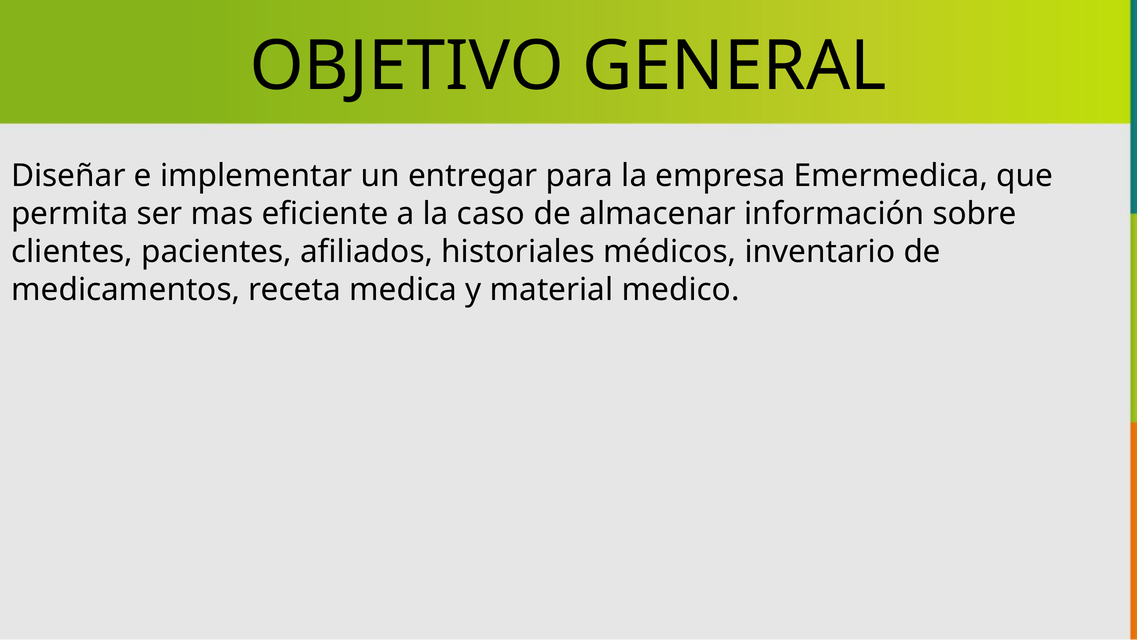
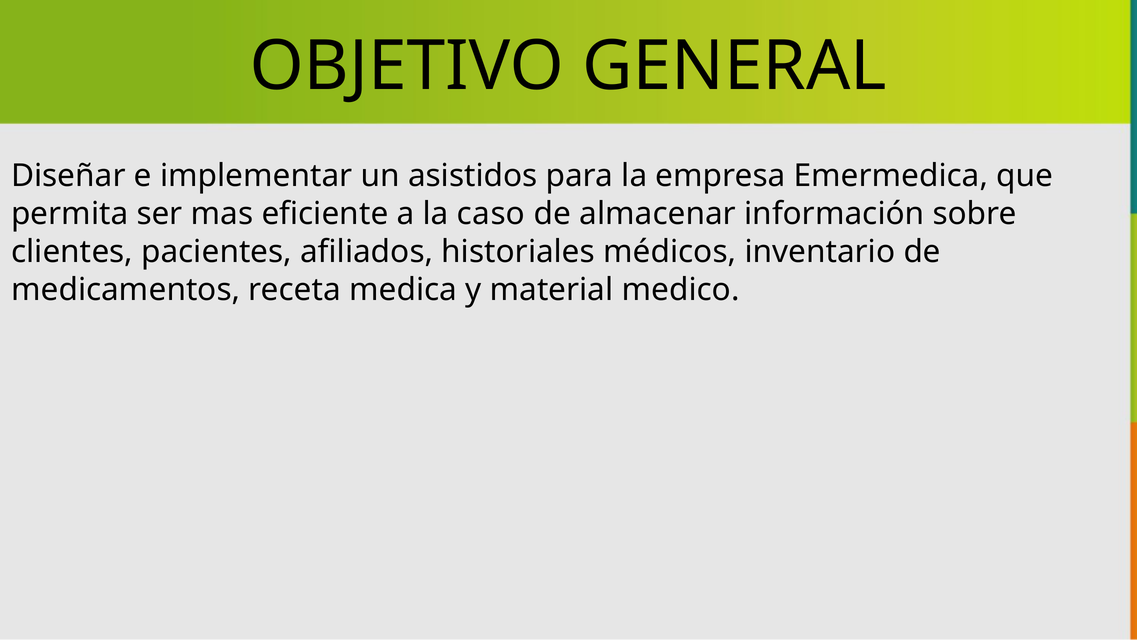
entregar: entregar -> asistidos (473, 176)
